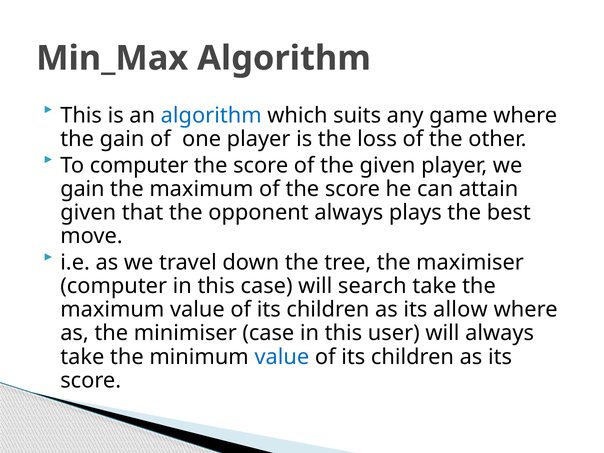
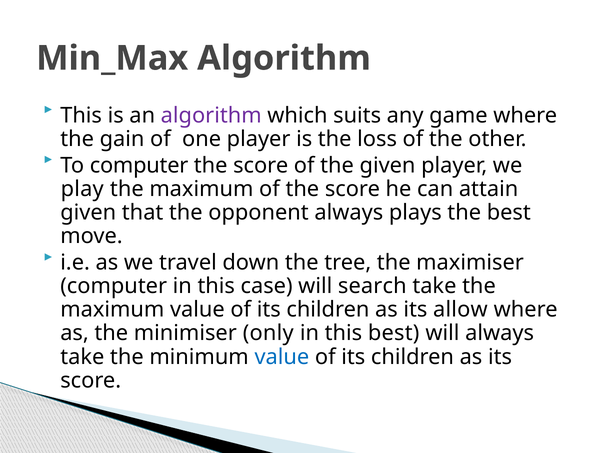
algorithm colour: blue -> purple (211, 115)
gain: gain -> play (82, 189)
minimiser case: case -> only (268, 333)
this user: user -> best (394, 333)
